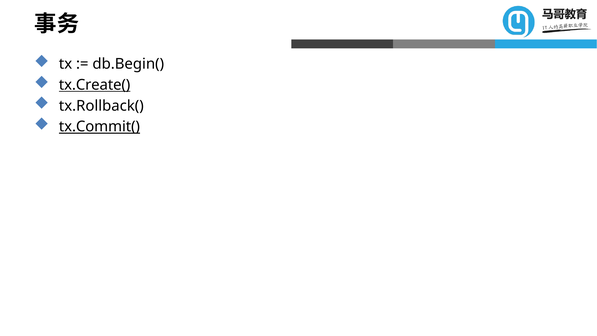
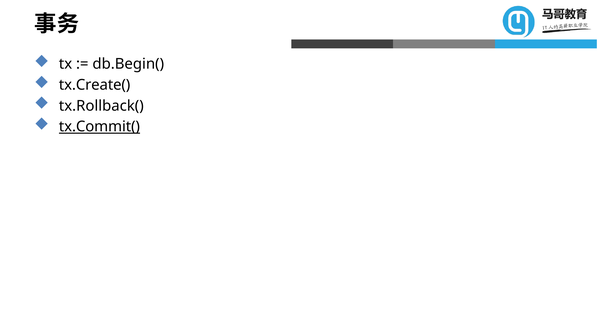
tx.Create( underline: present -> none (95, 85)
